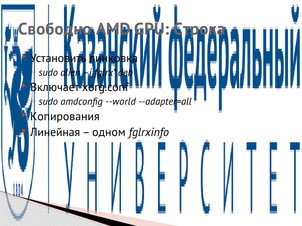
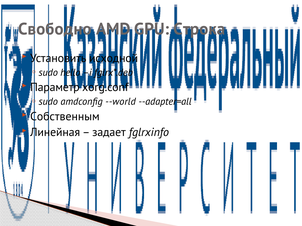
линковка: линковка -> исходной (114, 58)
alien: alien -> hello (70, 73)
Включает: Включает -> Параметр (55, 87)
Копирования: Копирования -> Собственным (65, 117)
одном: одном -> задает (109, 132)
